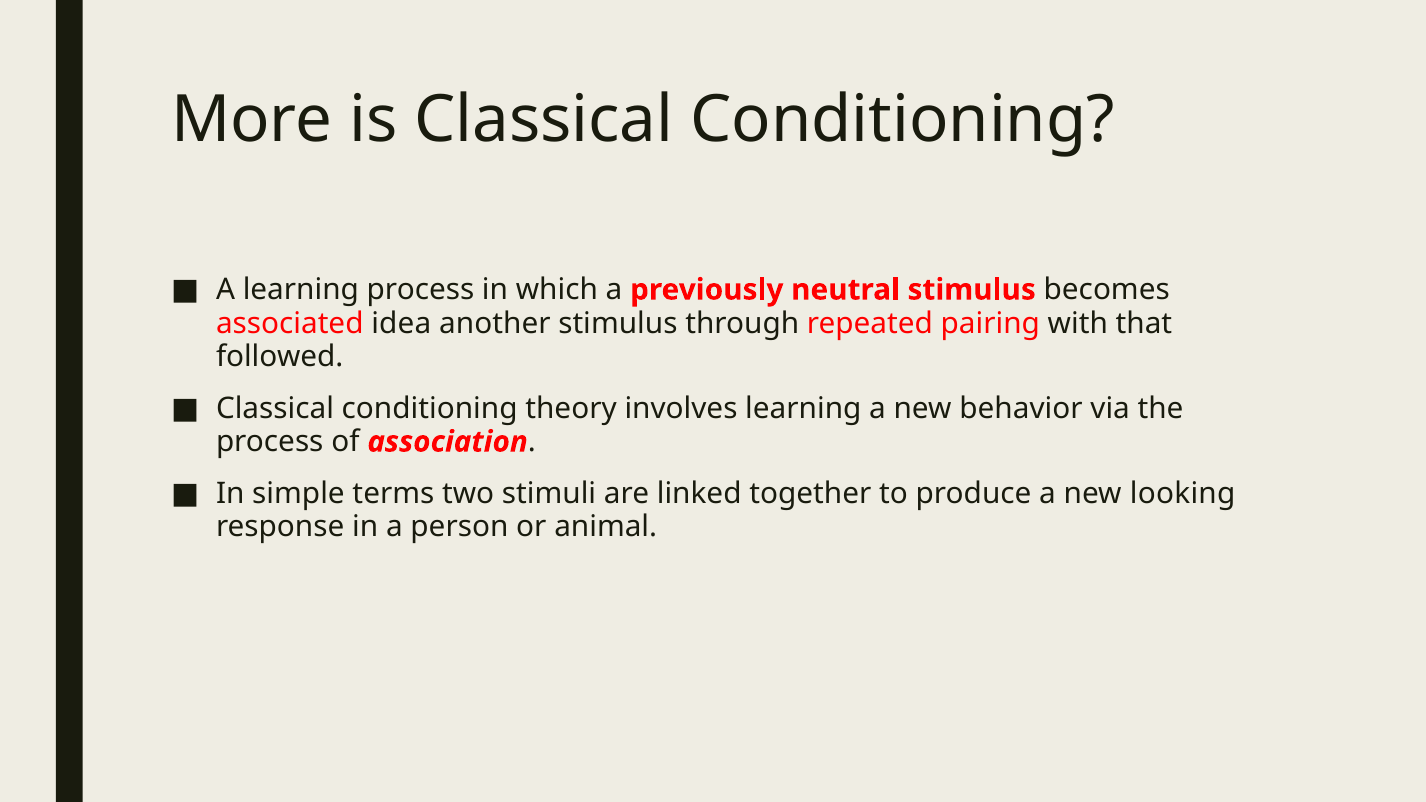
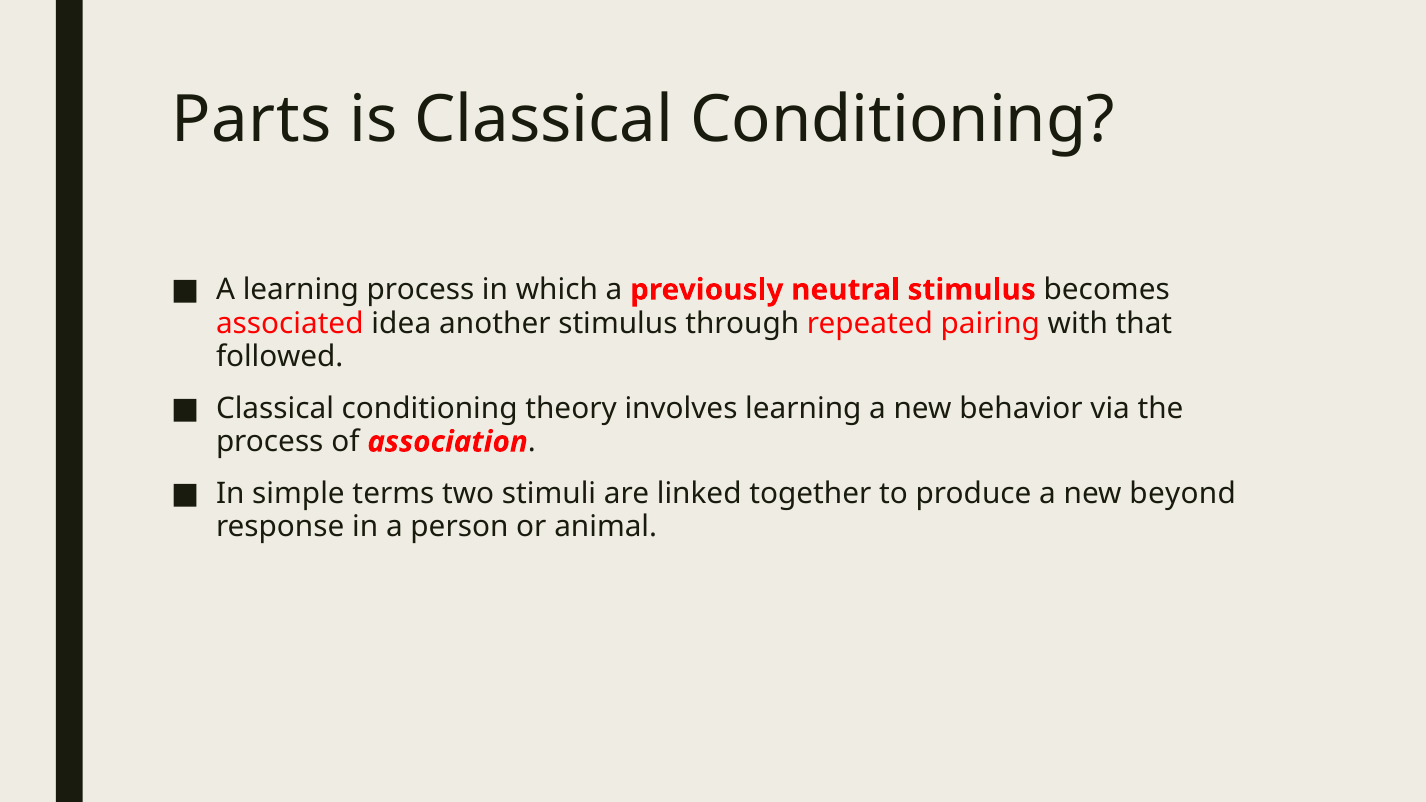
More: More -> Parts (251, 120)
looking: looking -> beyond (1183, 493)
